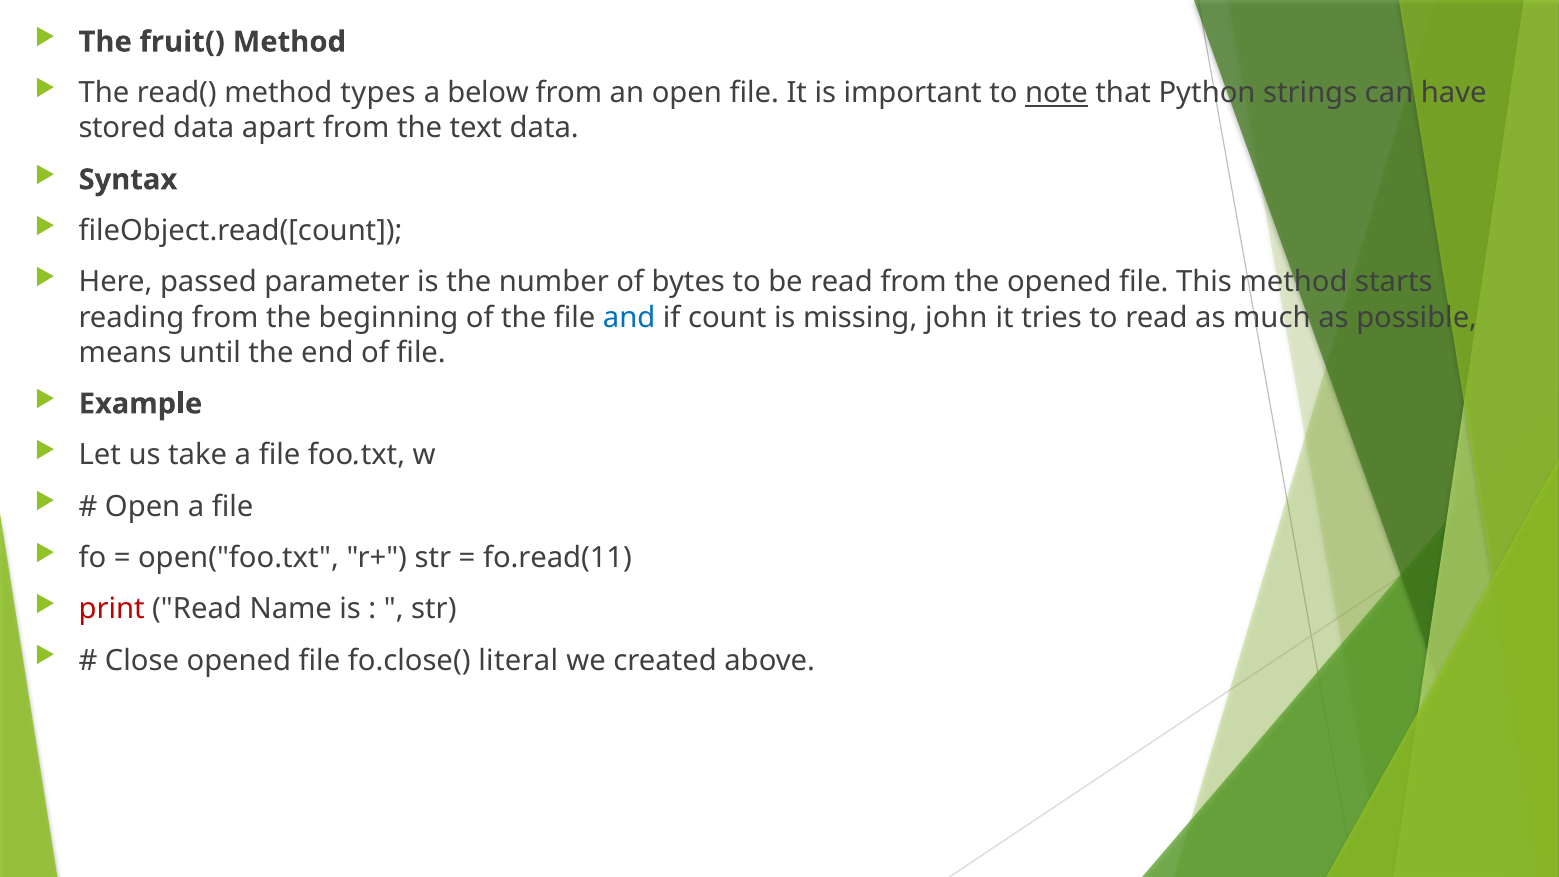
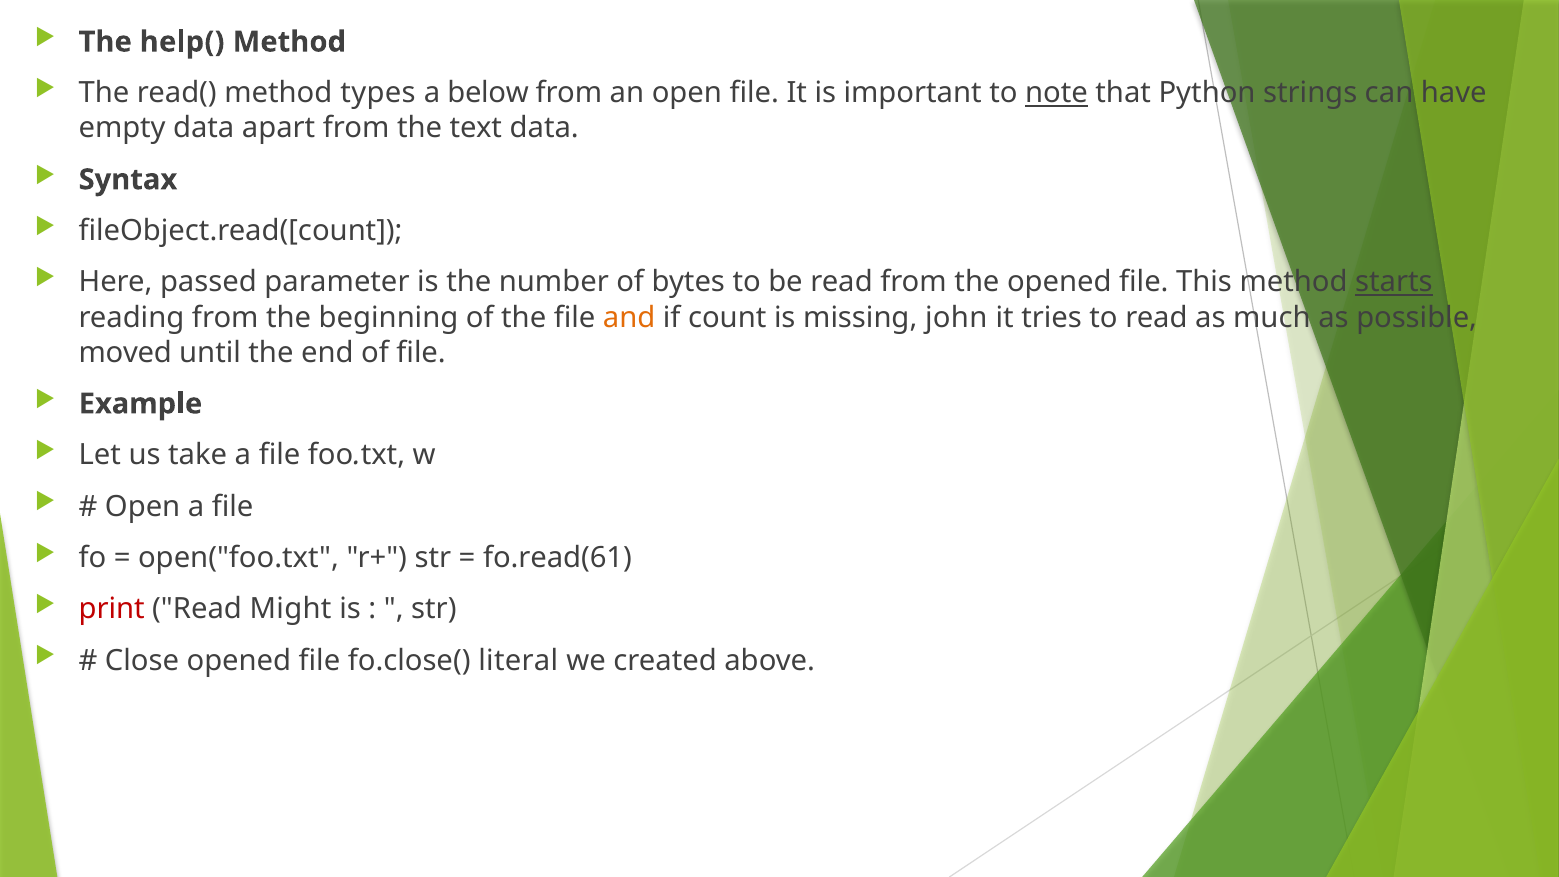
fruit(: fruit( -> help( (182, 42)
stored: stored -> empty (122, 128)
starts underline: none -> present (1394, 282)
and colour: blue -> orange (629, 317)
means: means -> moved (125, 352)
fo.read(11: fo.read(11 -> fo.read(61 (557, 558)
Name: Name -> Might (291, 609)
